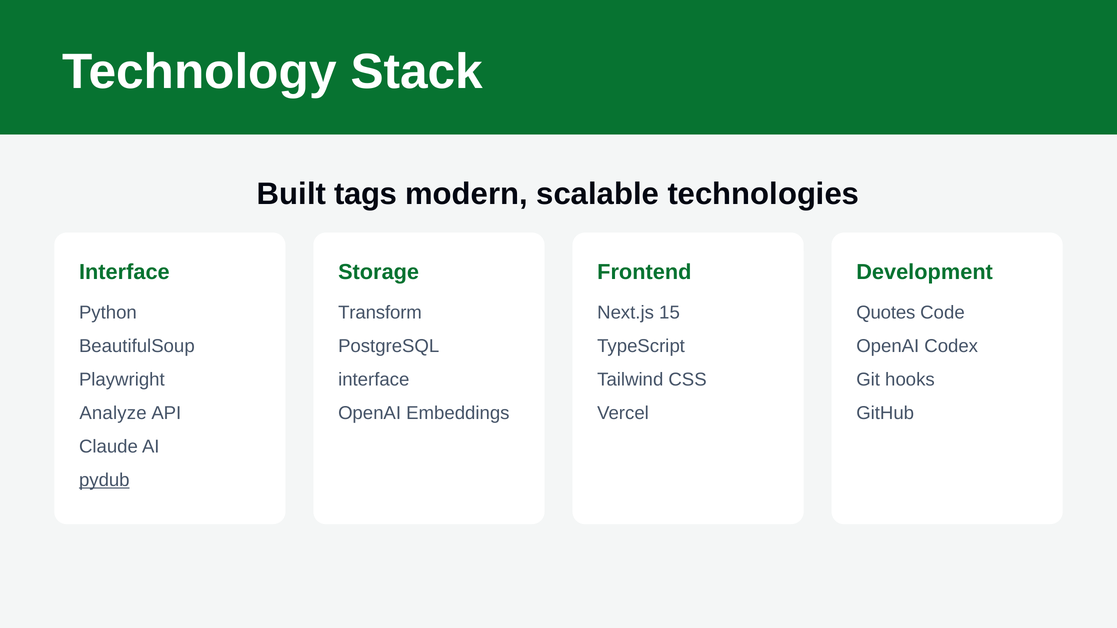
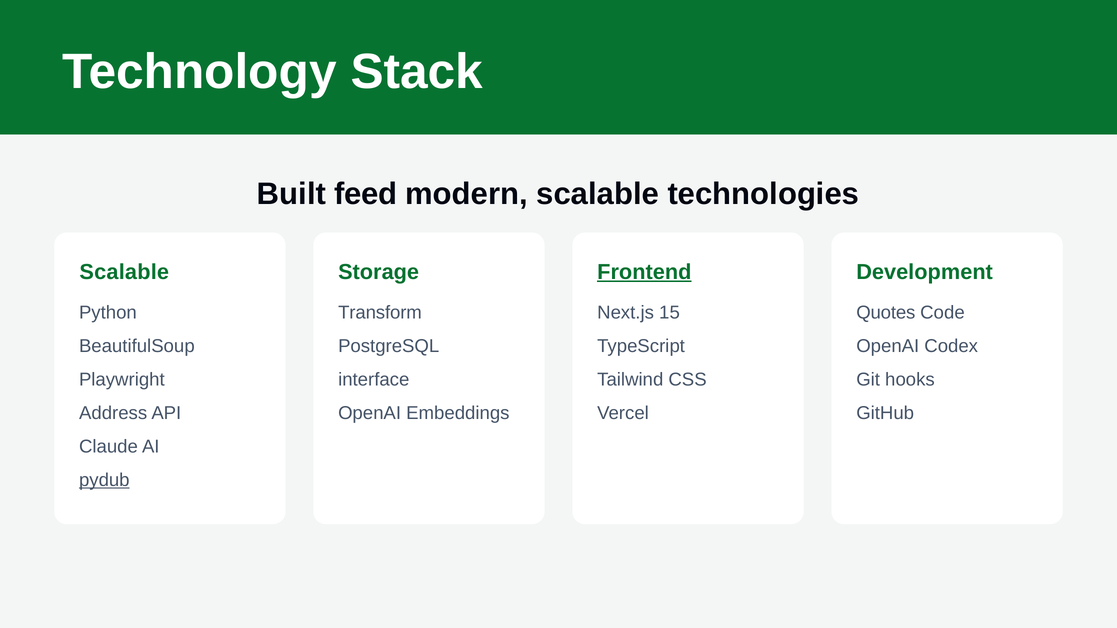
tags: tags -> feed (366, 194)
Interface: Interface -> Scalable (124, 272)
Frontend underline: none -> present (644, 272)
Analyze: Analyze -> Address (113, 413)
